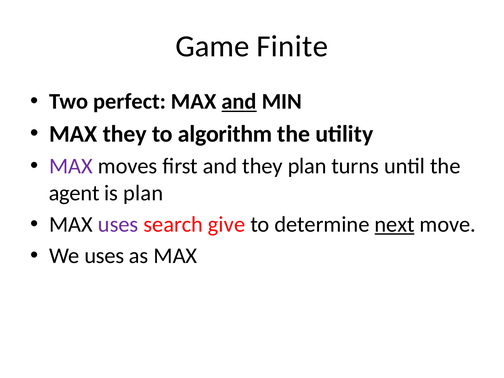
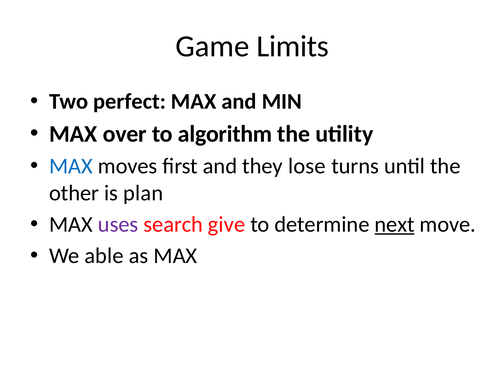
Finite: Finite -> Limits (293, 46)
and underline: present -> none (239, 102)
MAX they: they -> over (125, 134)
MAX colour: purple -> blue (71, 166)
they plan: plan -> lose (307, 166)
agent: agent -> other (74, 193)
We uses: uses -> able (104, 256)
